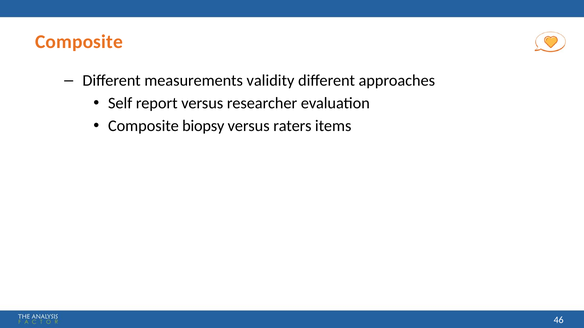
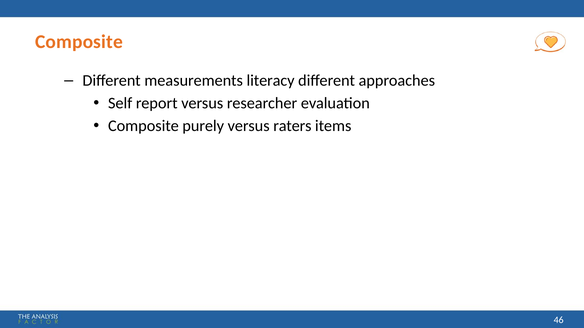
validity: validity -> literacy (271, 81)
biopsy: biopsy -> purely (203, 126)
